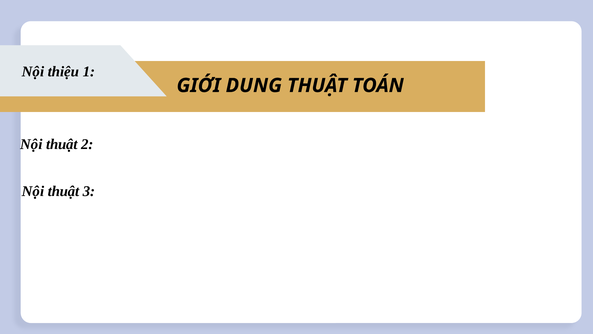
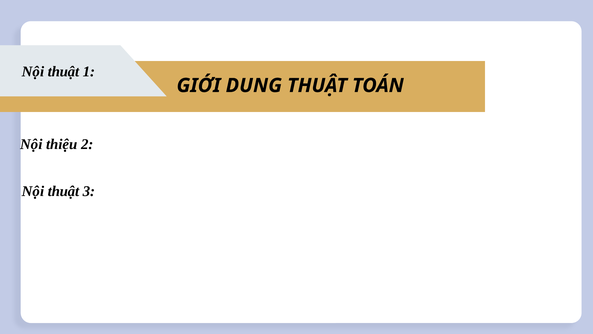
thiệu: thiệu -> thuật (64, 72)
thuật: thuật -> thiệu (62, 144)
